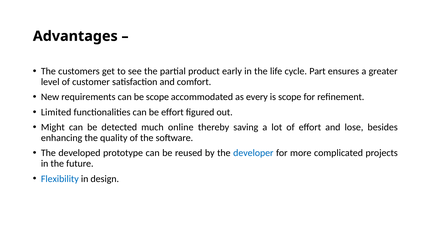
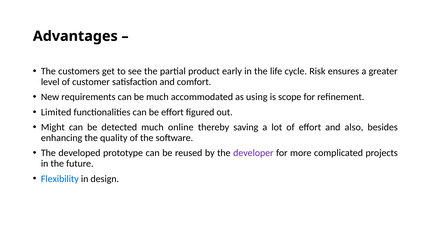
Part: Part -> Risk (317, 71)
be scope: scope -> much (157, 97)
every: every -> using (257, 97)
lose: lose -> also (354, 128)
developer colour: blue -> purple (253, 153)
